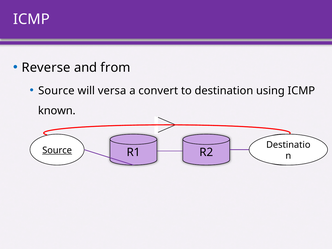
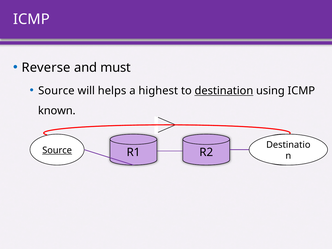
from: from -> must (116, 67)
versa: versa -> helps (112, 91)
convert: convert -> highest (158, 91)
destination underline: none -> present (224, 91)
